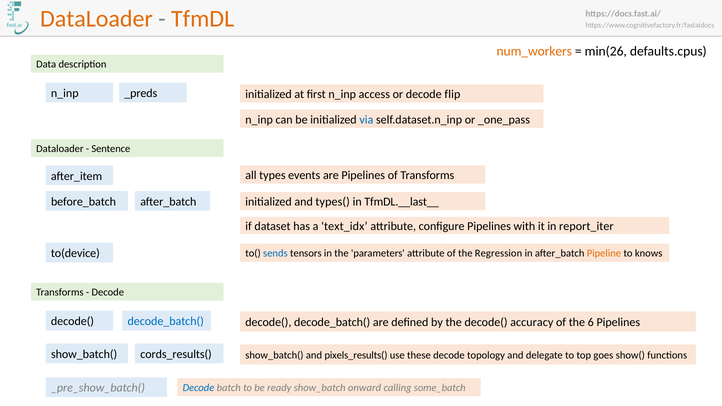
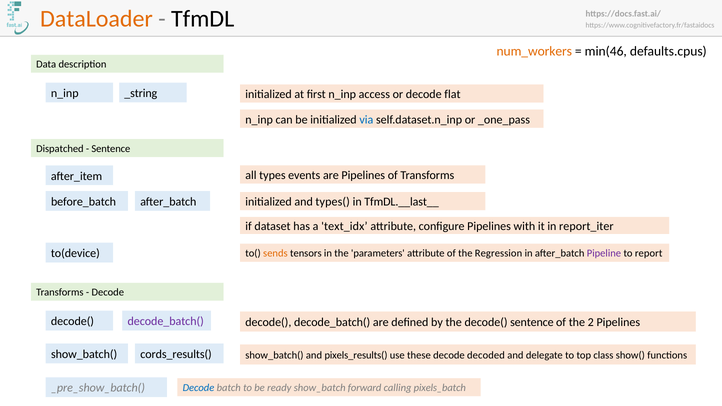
TfmDL colour: orange -> black (203, 19)
min(26: min(26 -> min(46 (606, 52)
_preds: _preds -> _string (141, 93)
flip: flip -> flat (452, 94)
Dataloader: Dataloader -> Dispatched (60, 149)
sends colour: blue -> orange (275, 254)
Pipeline colour: orange -> purple (604, 254)
knows: knows -> report (649, 254)
decode_batch( colour: blue -> purple (166, 321)
decode( accuracy: accuracy -> sentence (532, 322)
6: 6 -> 2 (591, 322)
topology: topology -> decoded (486, 355)
goes: goes -> class (603, 355)
onward: onward -> forward (365, 388)
some_batch: some_batch -> pixels_batch (440, 388)
